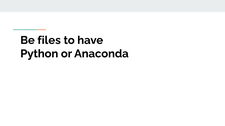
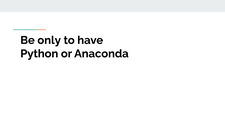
files: files -> only (49, 40)
